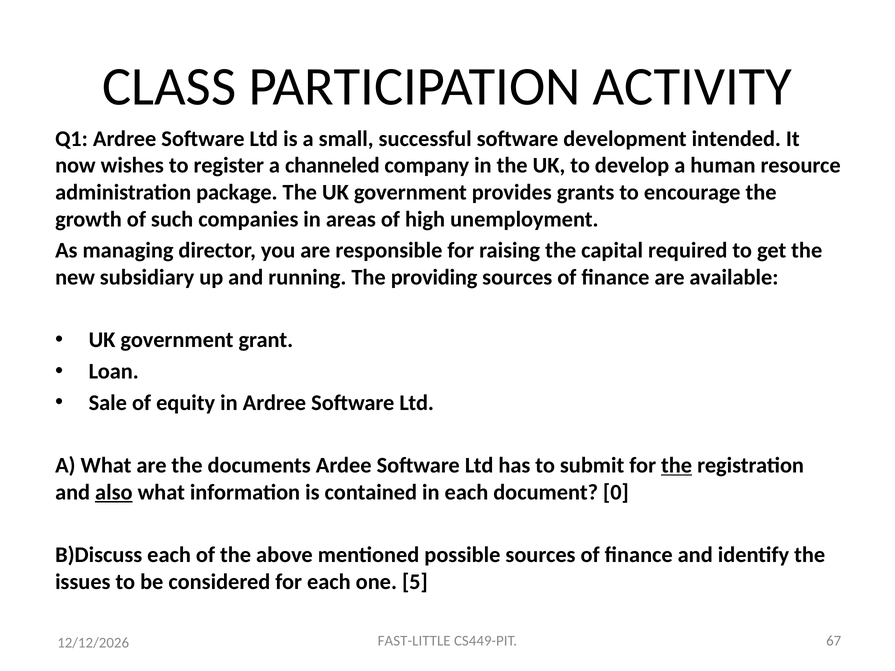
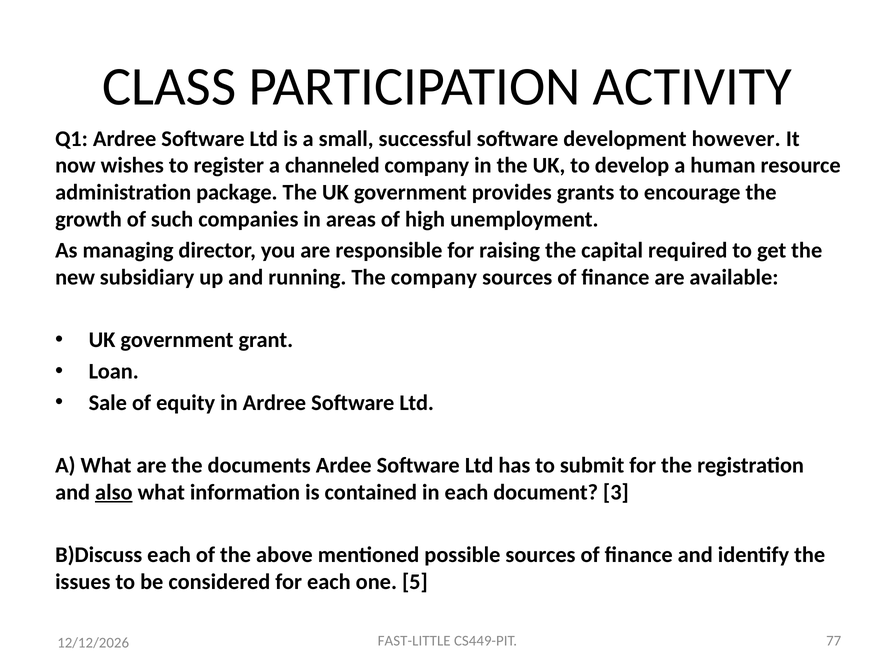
intended: intended -> however (736, 139)
The providing: providing -> company (434, 278)
the underline: present -> none (677, 465)
0: 0 -> 3 (616, 492)
67: 67 -> 77 (834, 641)
